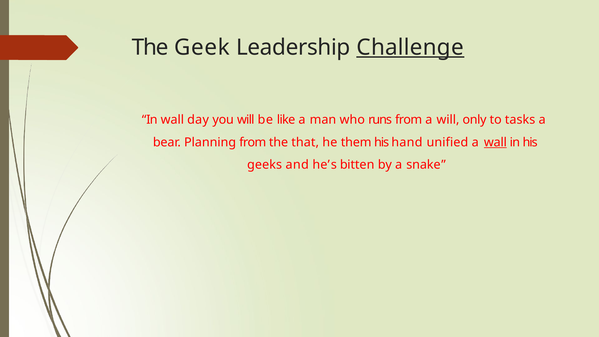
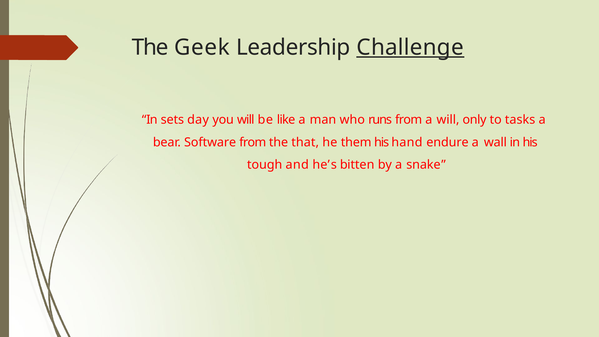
In wall: wall -> sets (172, 120)
Planning: Planning -> Software (210, 142)
unified: unified -> endure (447, 142)
wall underline: present -> none (495, 142)
geeks: geeks -> tough (265, 165)
